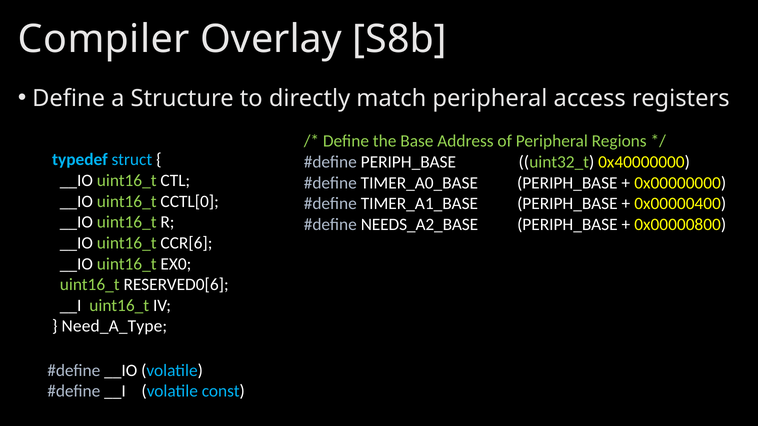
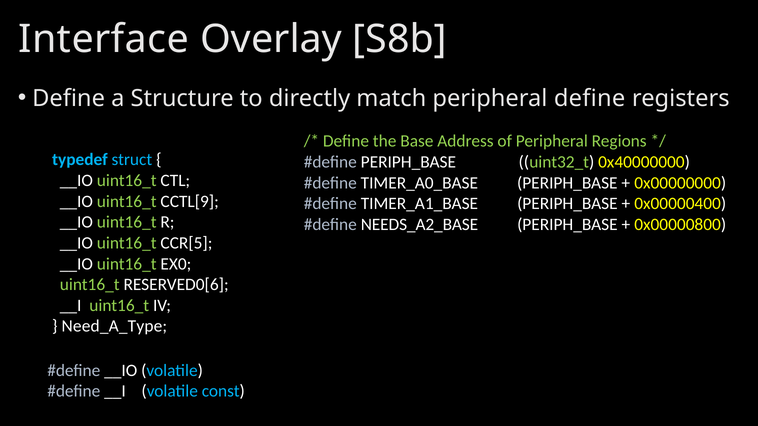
Compiler: Compiler -> Interface (104, 39)
peripheral access: access -> define (590, 98)
CCTL[0: CCTL[0 -> CCTL[9 (190, 202)
CCR[6: CCR[6 -> CCR[5 (186, 243)
